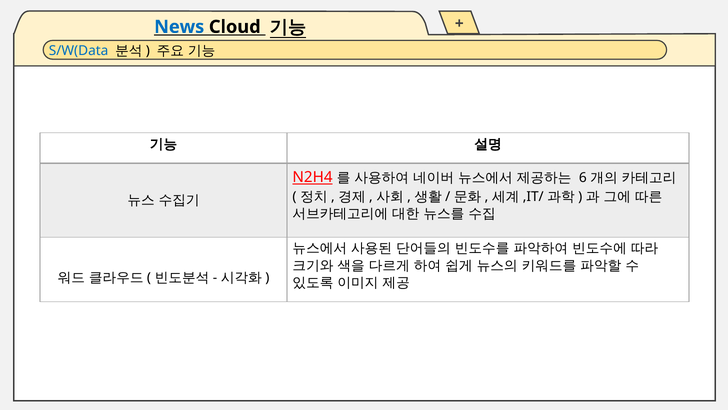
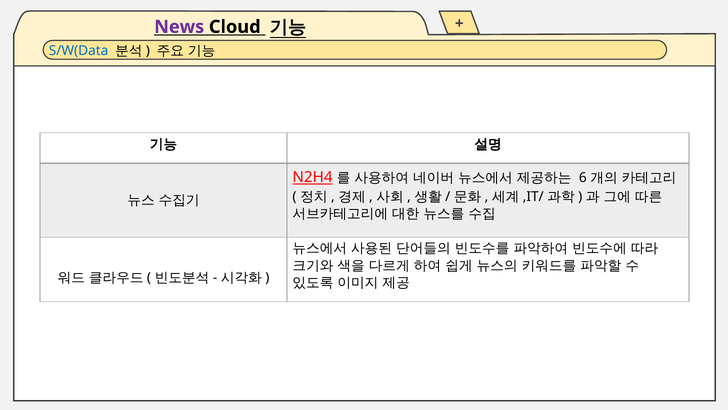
News colour: blue -> purple (179, 27)
